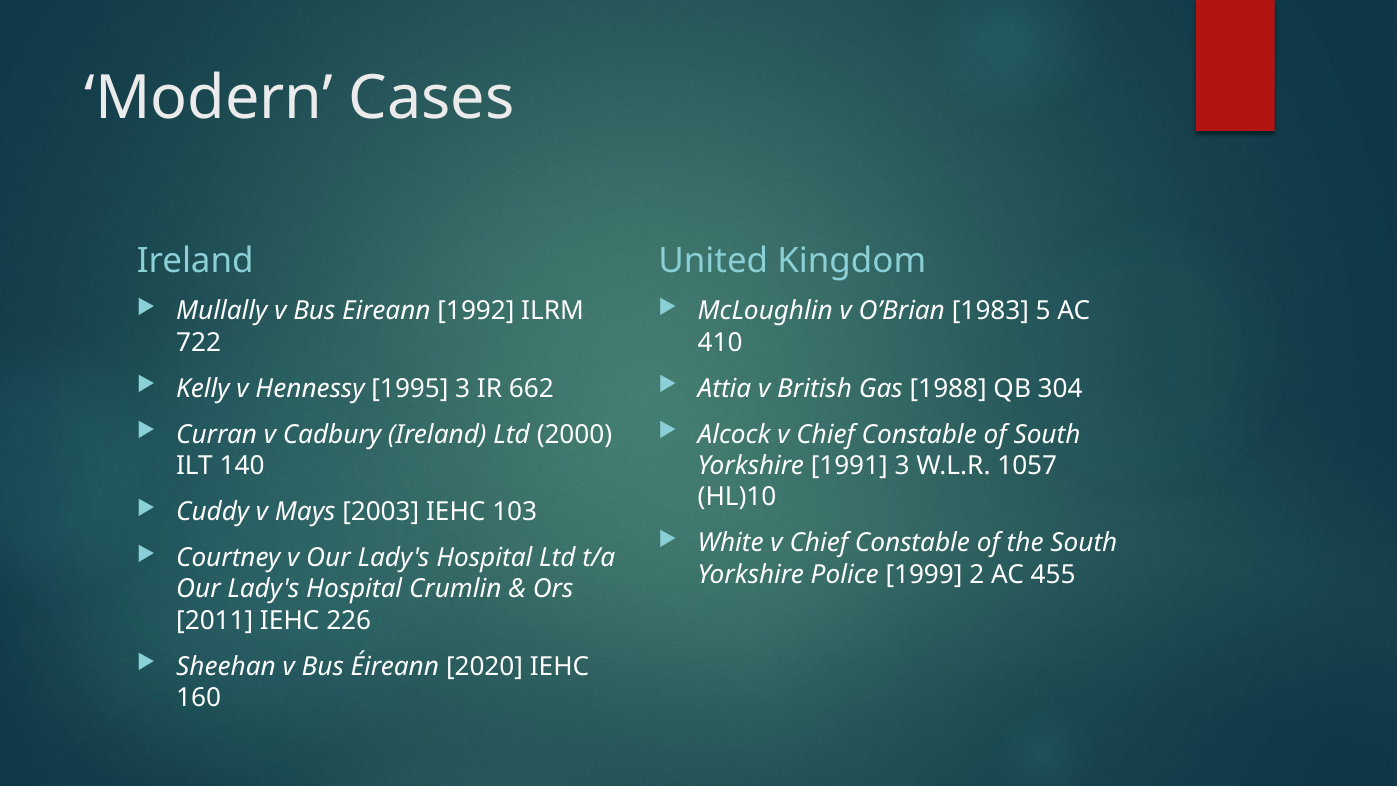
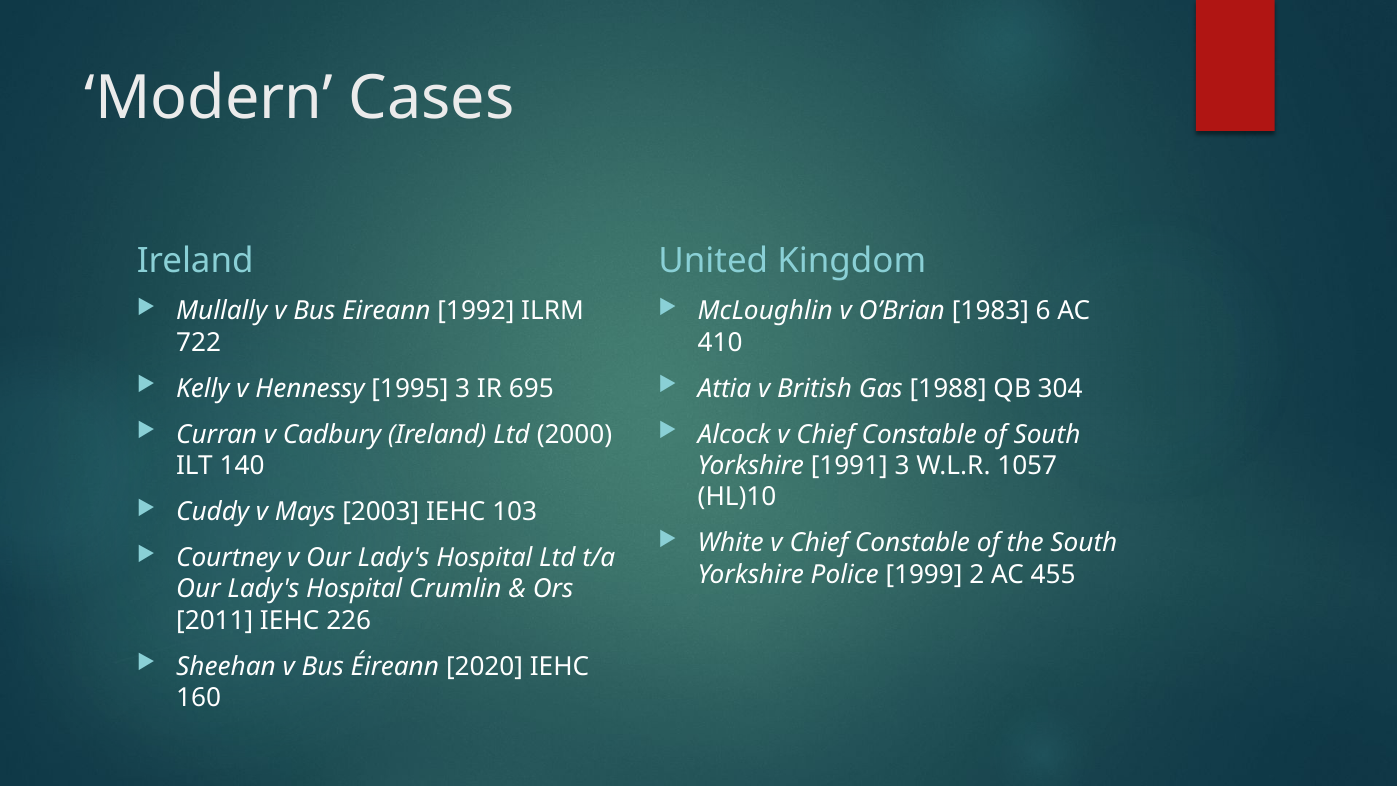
5: 5 -> 6 (1043, 311)
662: 662 -> 695 (531, 388)
